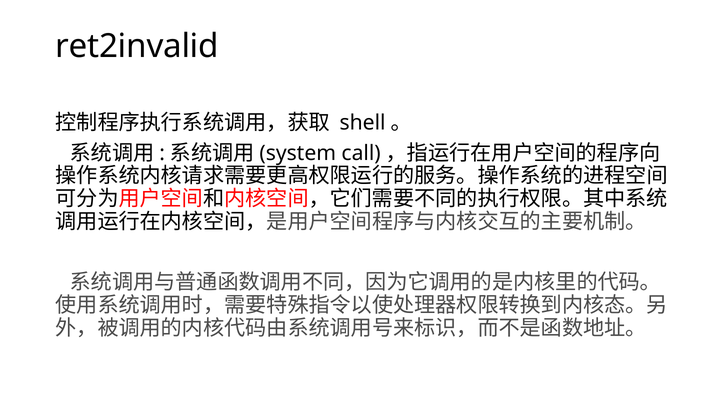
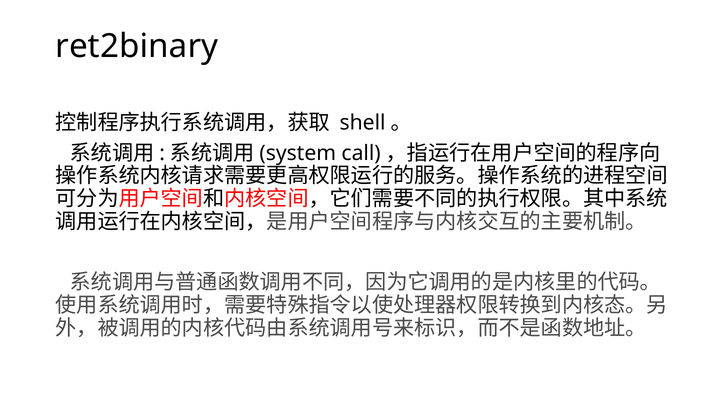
ret2invalid: ret2invalid -> ret2binary (137, 46)
